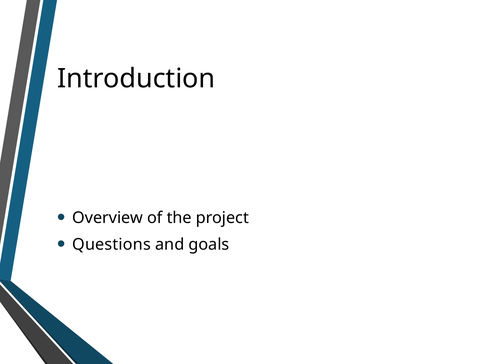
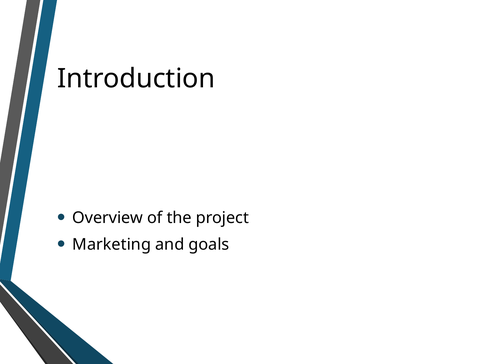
Questions: Questions -> Marketing (112, 245)
